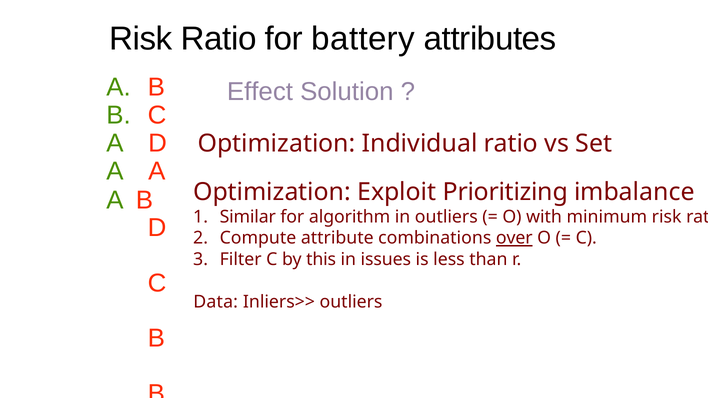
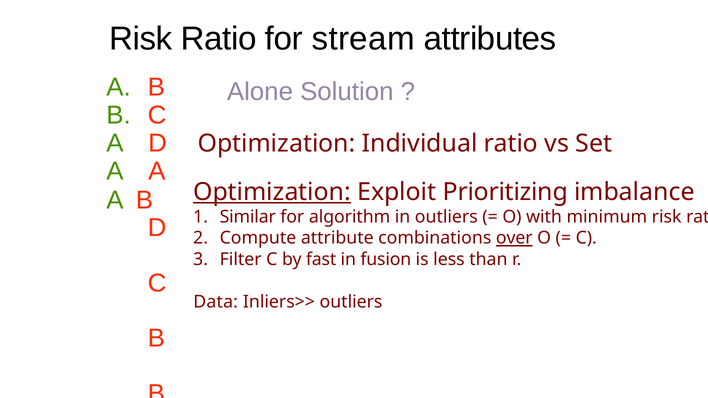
battery: battery -> stream (363, 39)
Effect: Effect -> Alone (260, 92)
Optimization underline: none -> present (272, 192)
this: this -> fast (321, 260)
issues: issues -> fusion (386, 260)
